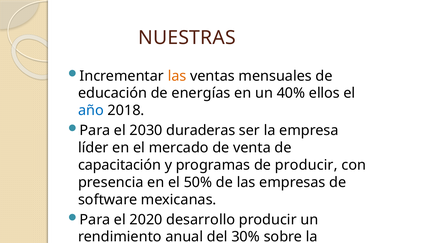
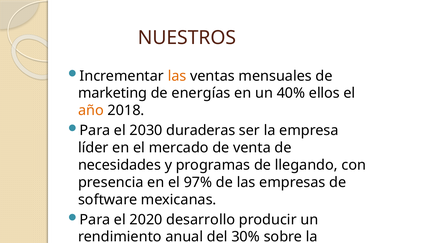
NUESTRAS: NUESTRAS -> NUESTROS (187, 38)
educación: educación -> marketing (113, 93)
año colour: blue -> orange (91, 111)
capacitación: capacitación -> necesidades (120, 165)
de producir: producir -> llegando (306, 165)
50%: 50% -> 97% (198, 183)
